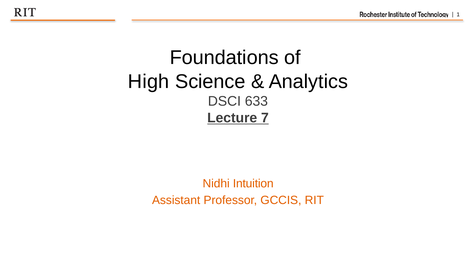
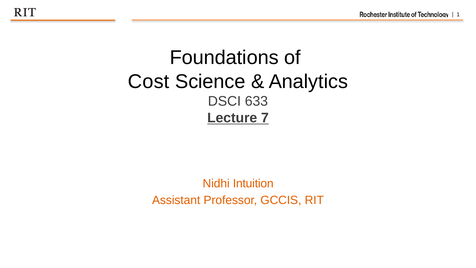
High: High -> Cost (149, 81)
